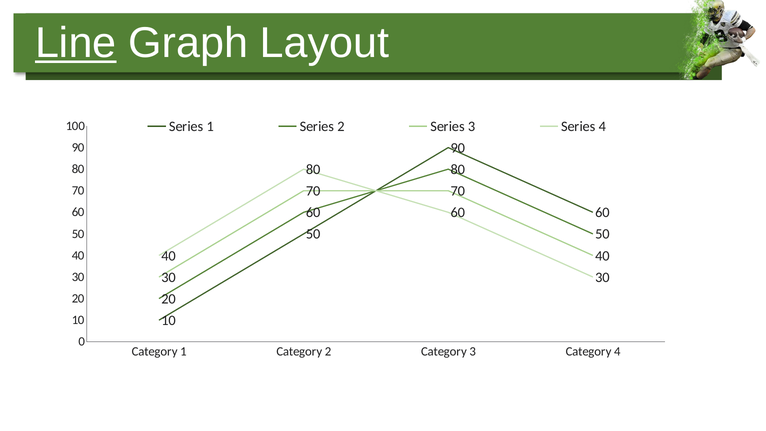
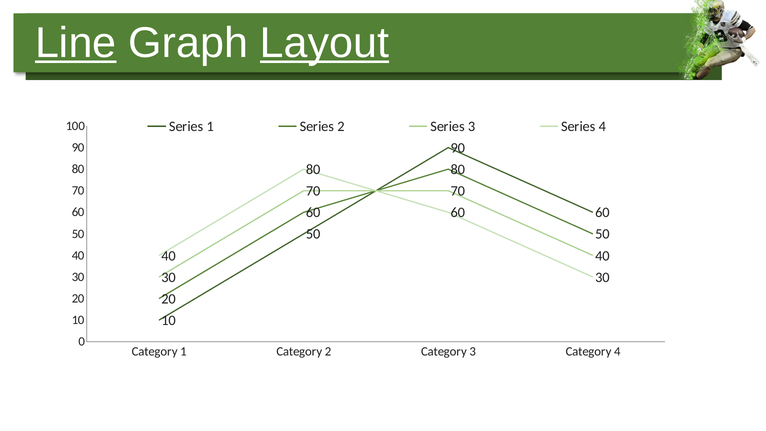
Layout underline: none -> present (325, 43)
